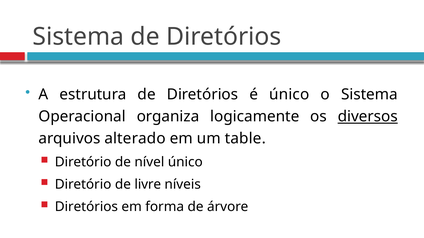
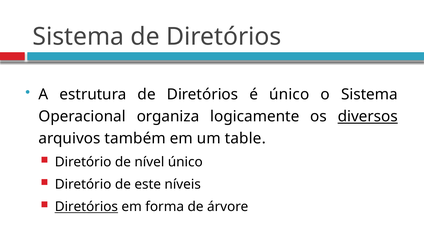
alterado: alterado -> também (135, 139)
livre: livre -> este (148, 185)
Diretórios underline: none -> present (86, 207)
